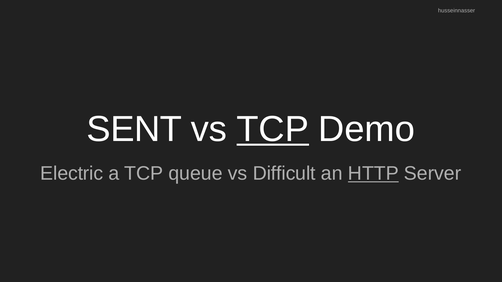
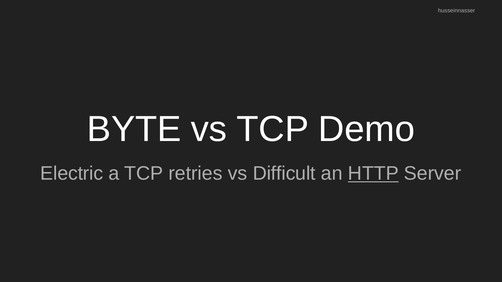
SENT: SENT -> BYTE (134, 129)
TCP underline: present -> none (273, 129)
queue: queue -> retries (195, 174)
